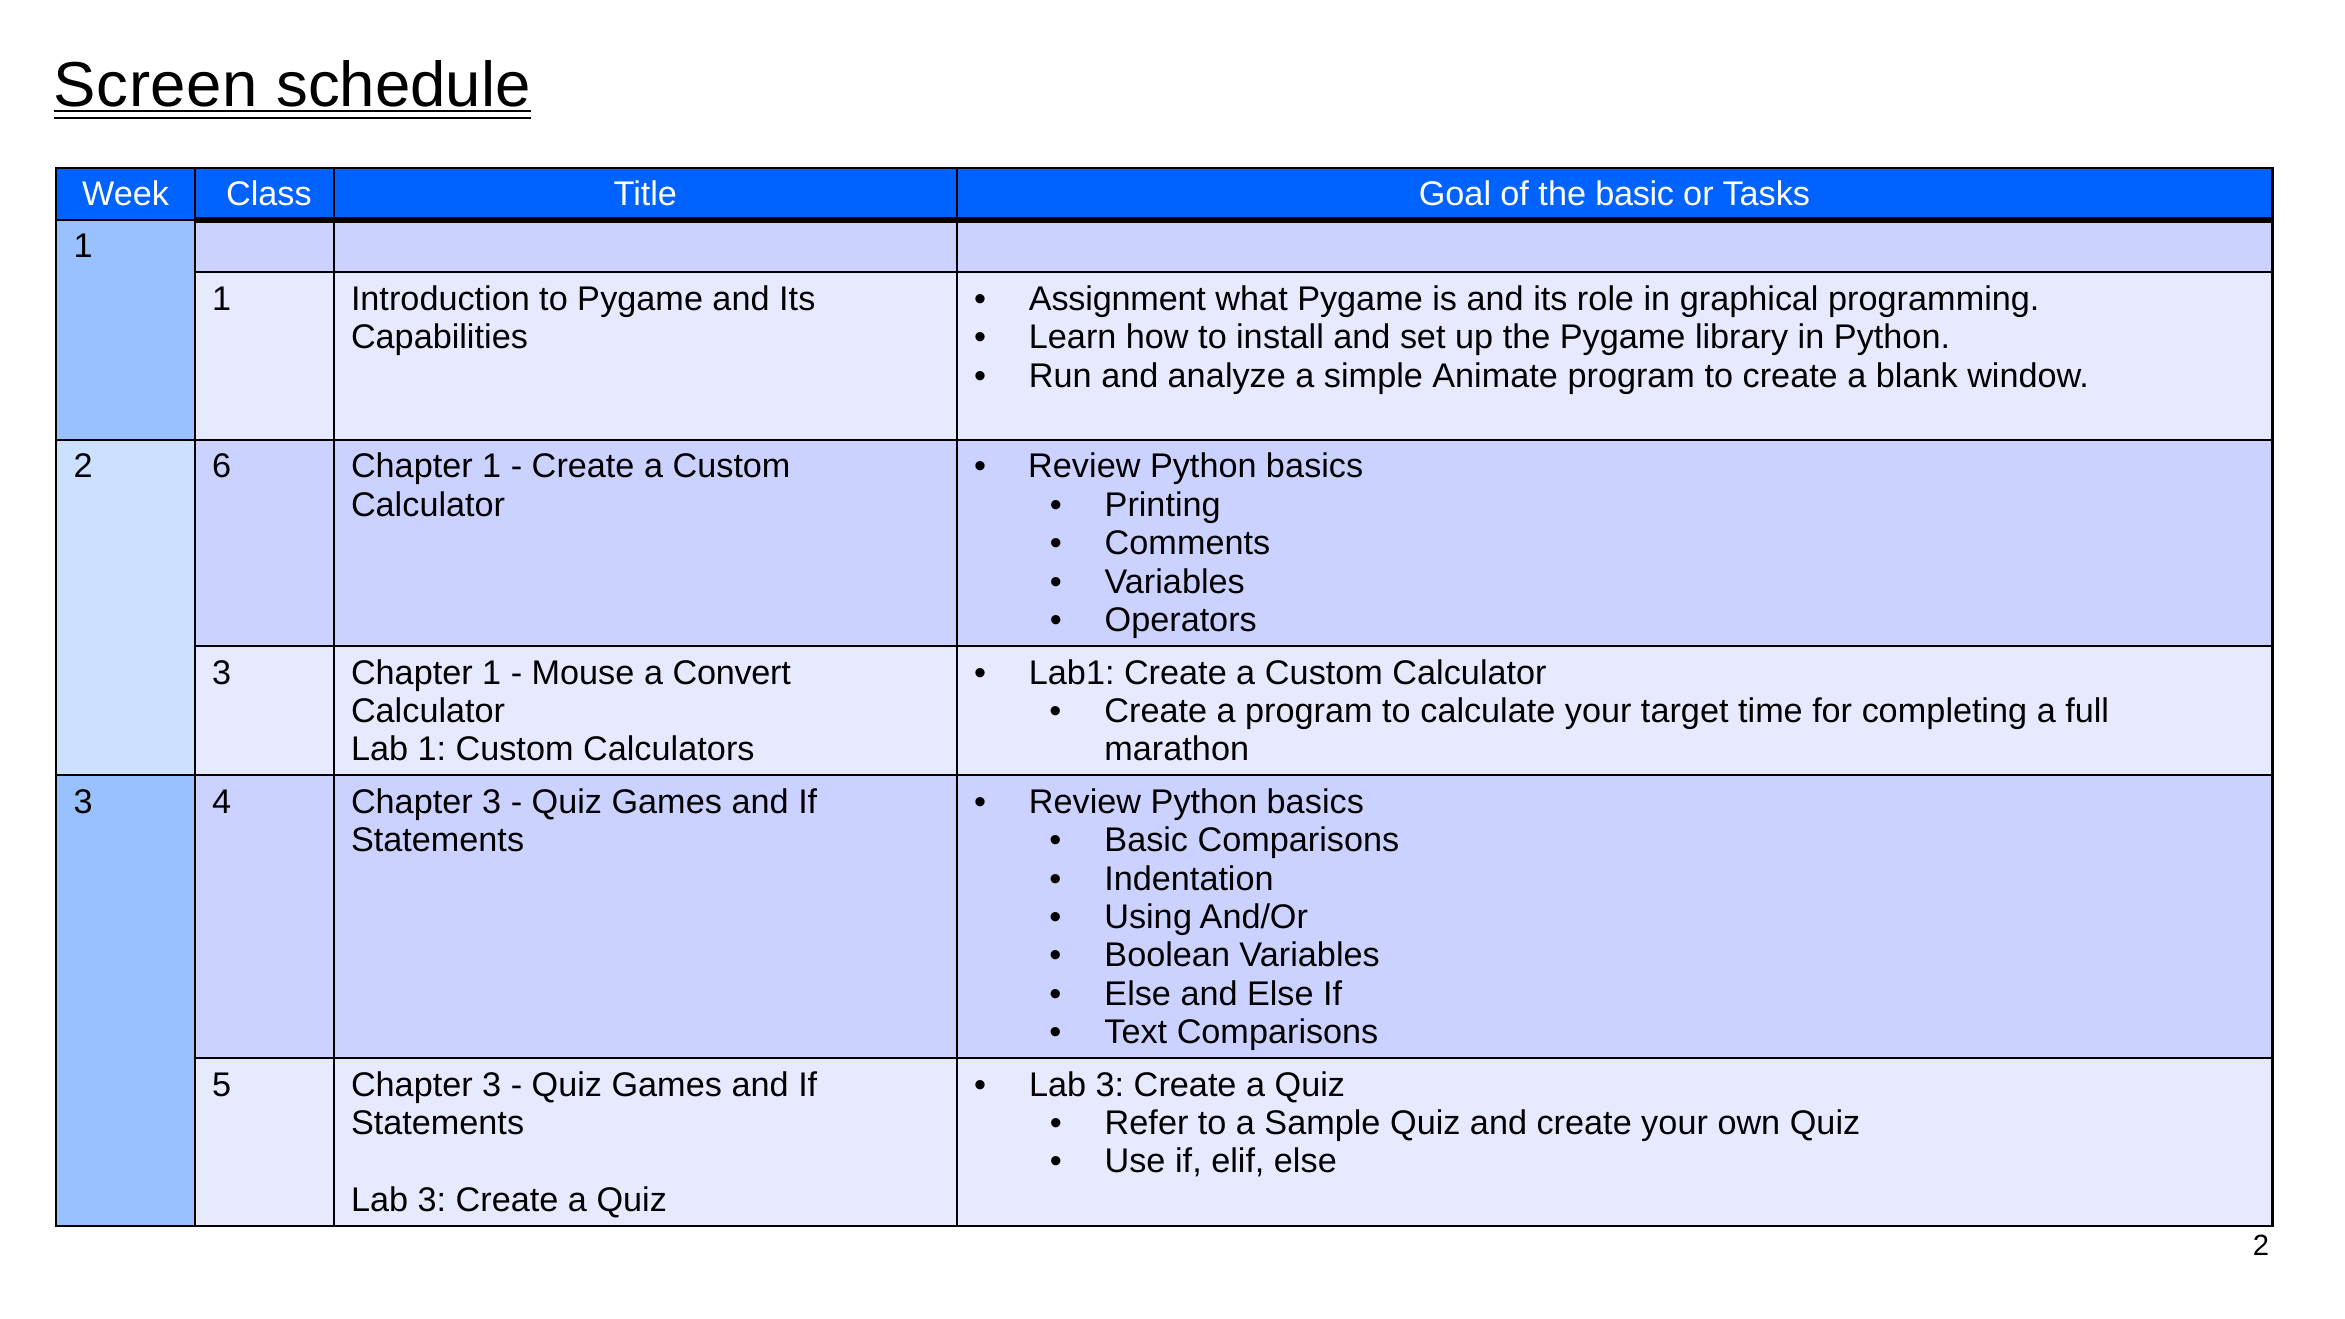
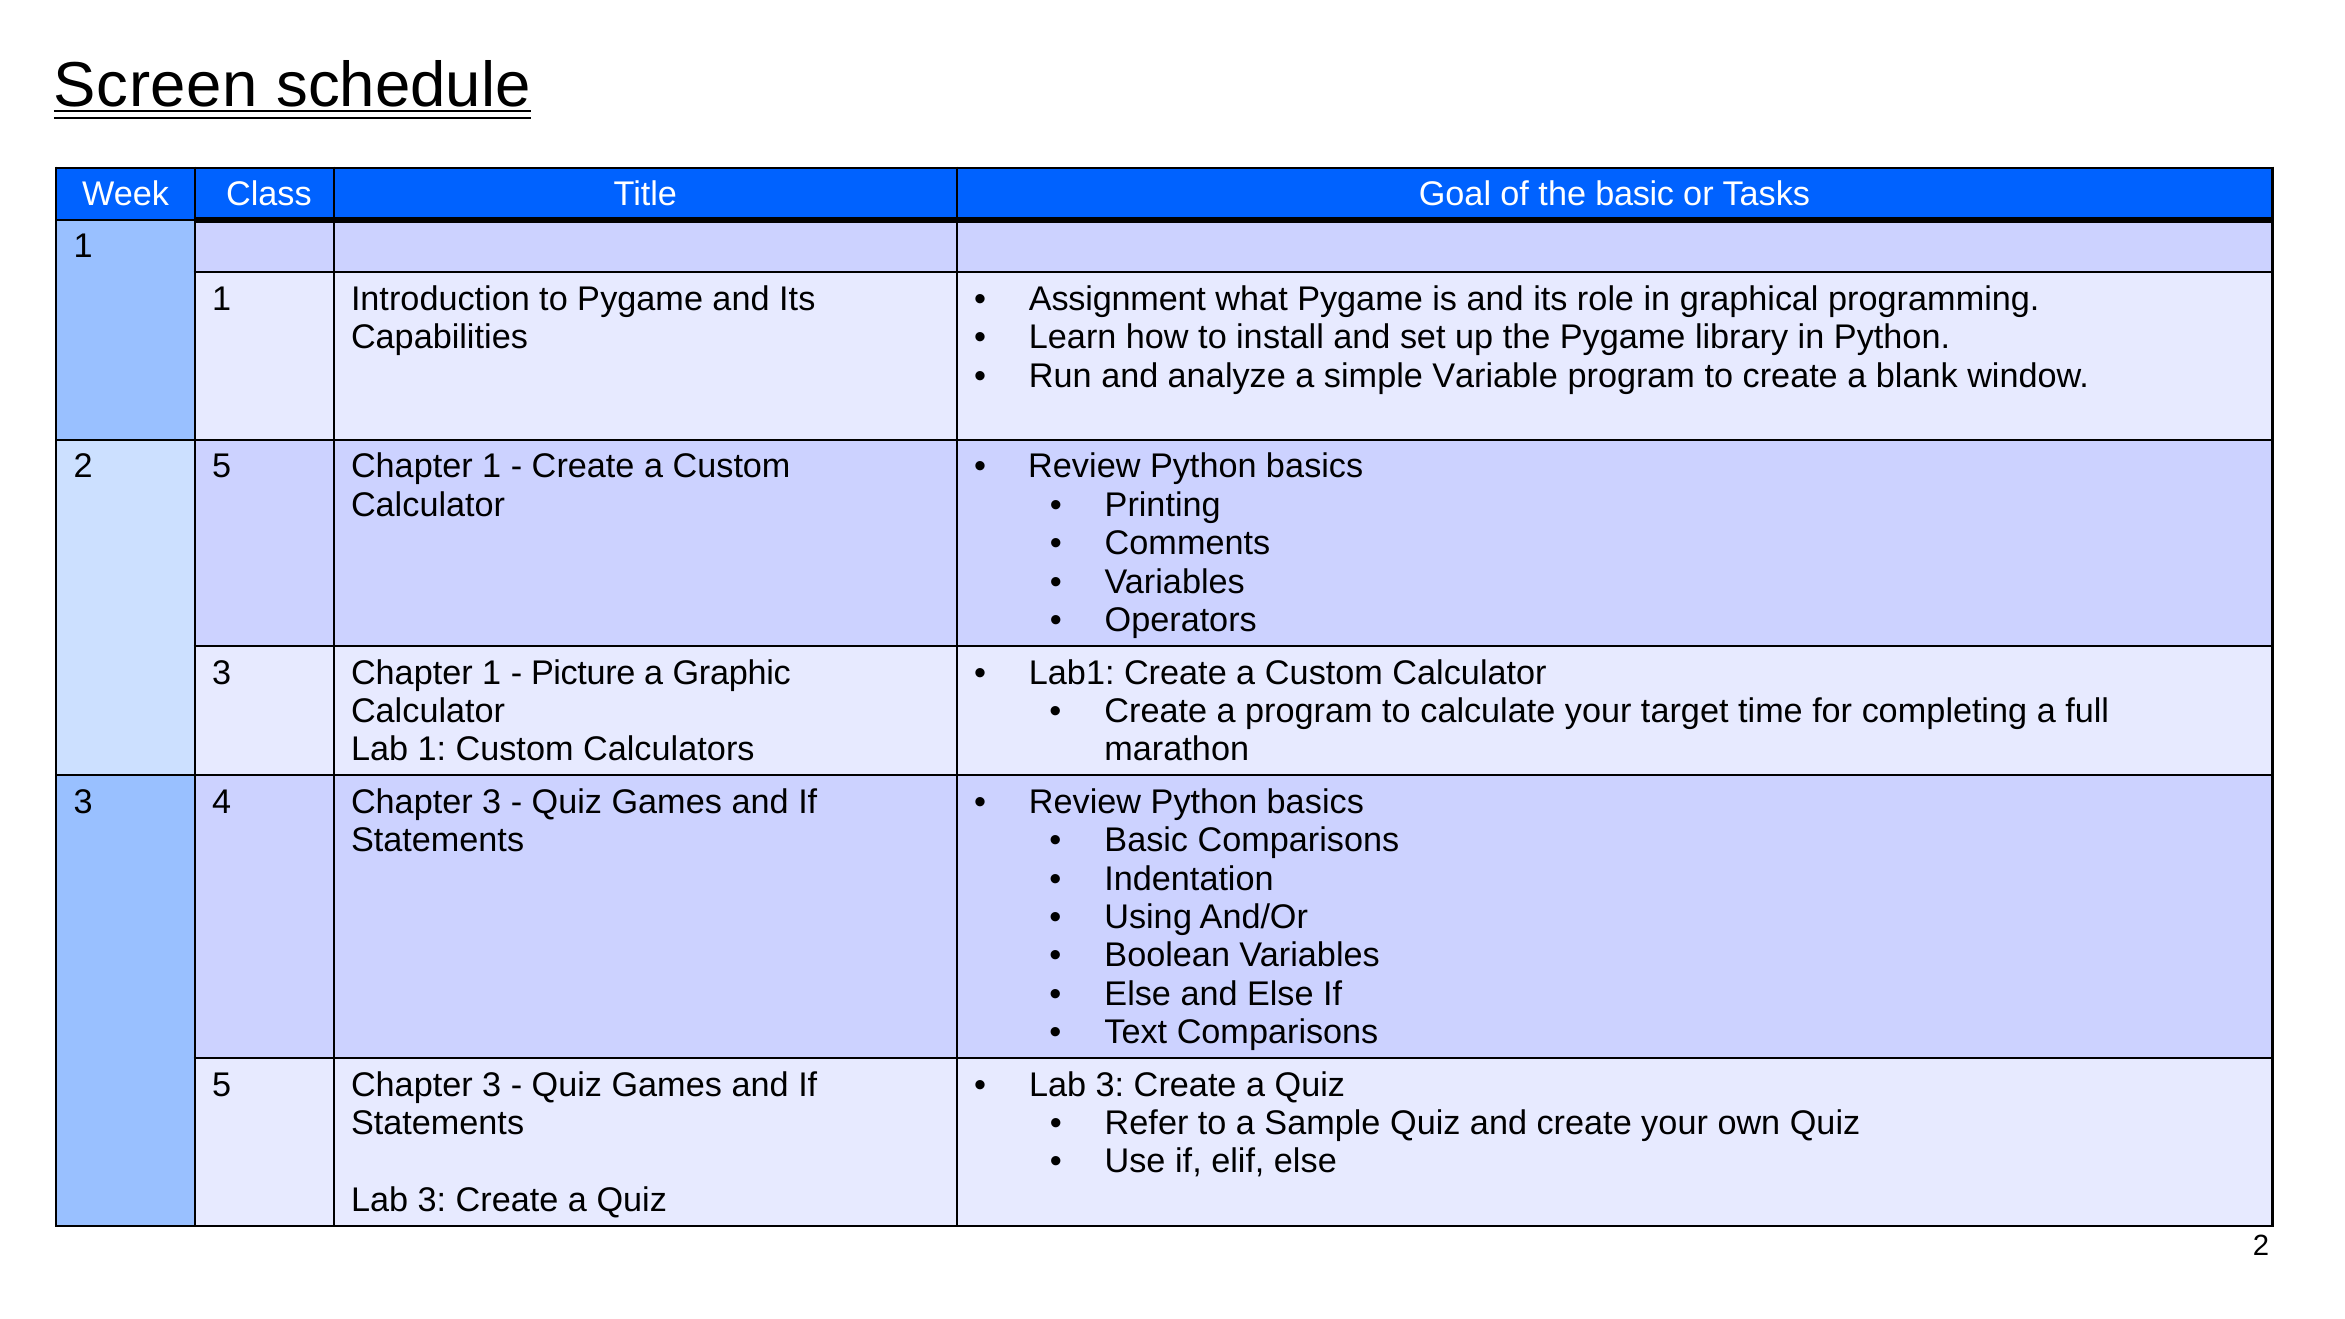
Animate: Animate -> Variable (1495, 376)
2 6: 6 -> 5 (222, 467)
Mouse: Mouse -> Picture (583, 673)
Convert: Convert -> Graphic (732, 673)
